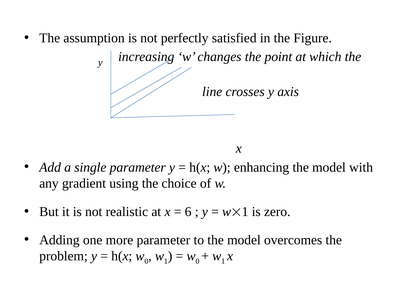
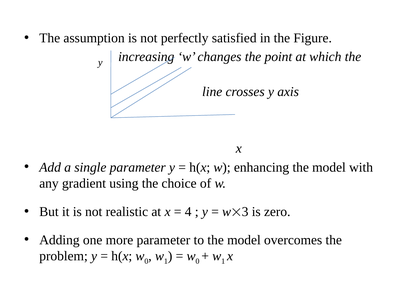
6: 6 -> 4 (188, 211)
1: 1 -> 3 (245, 211)
